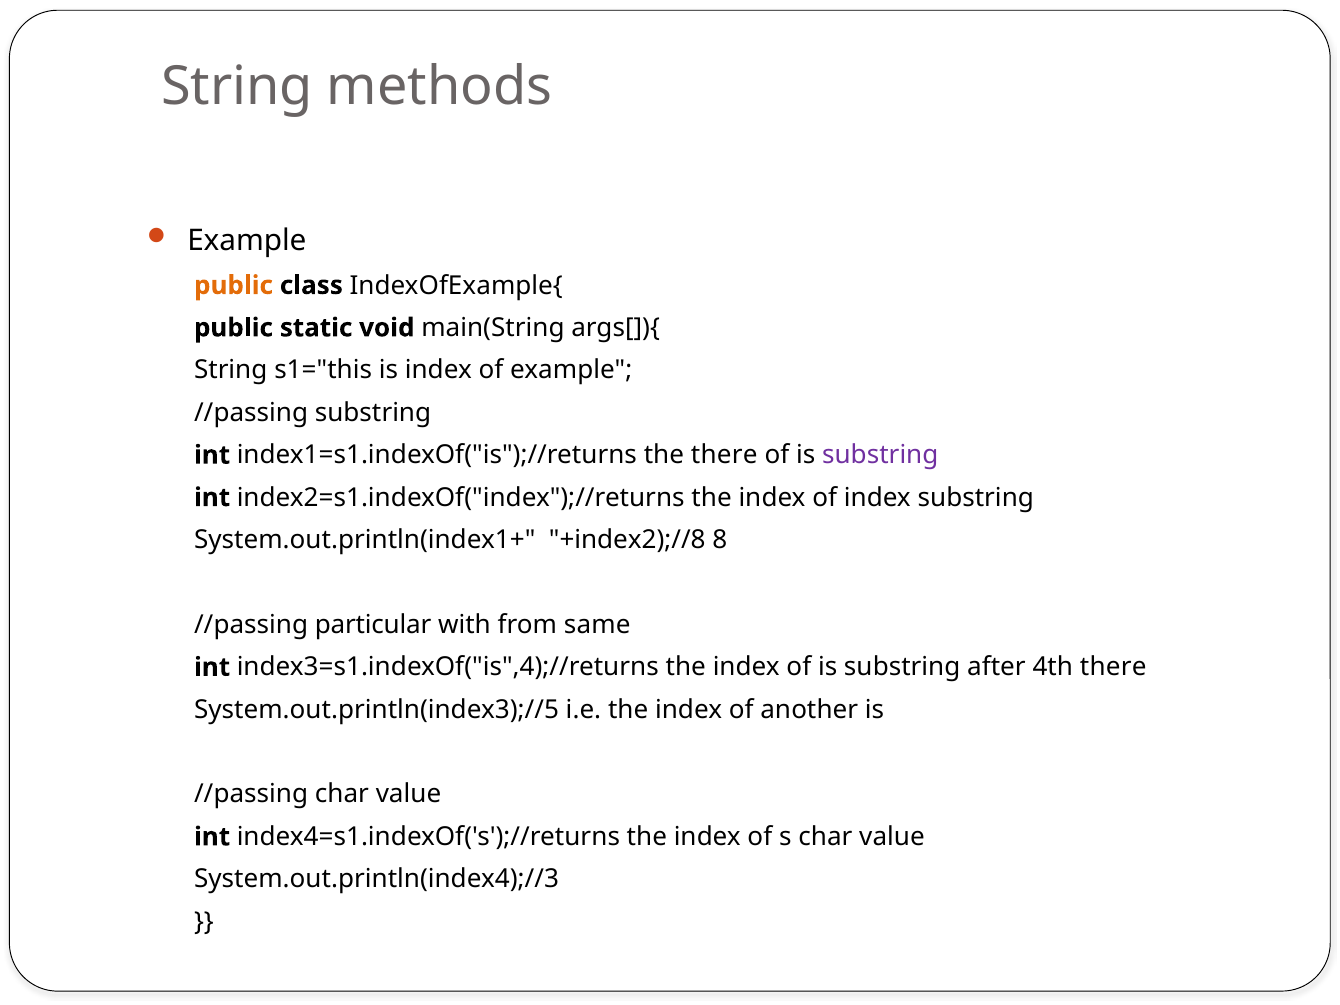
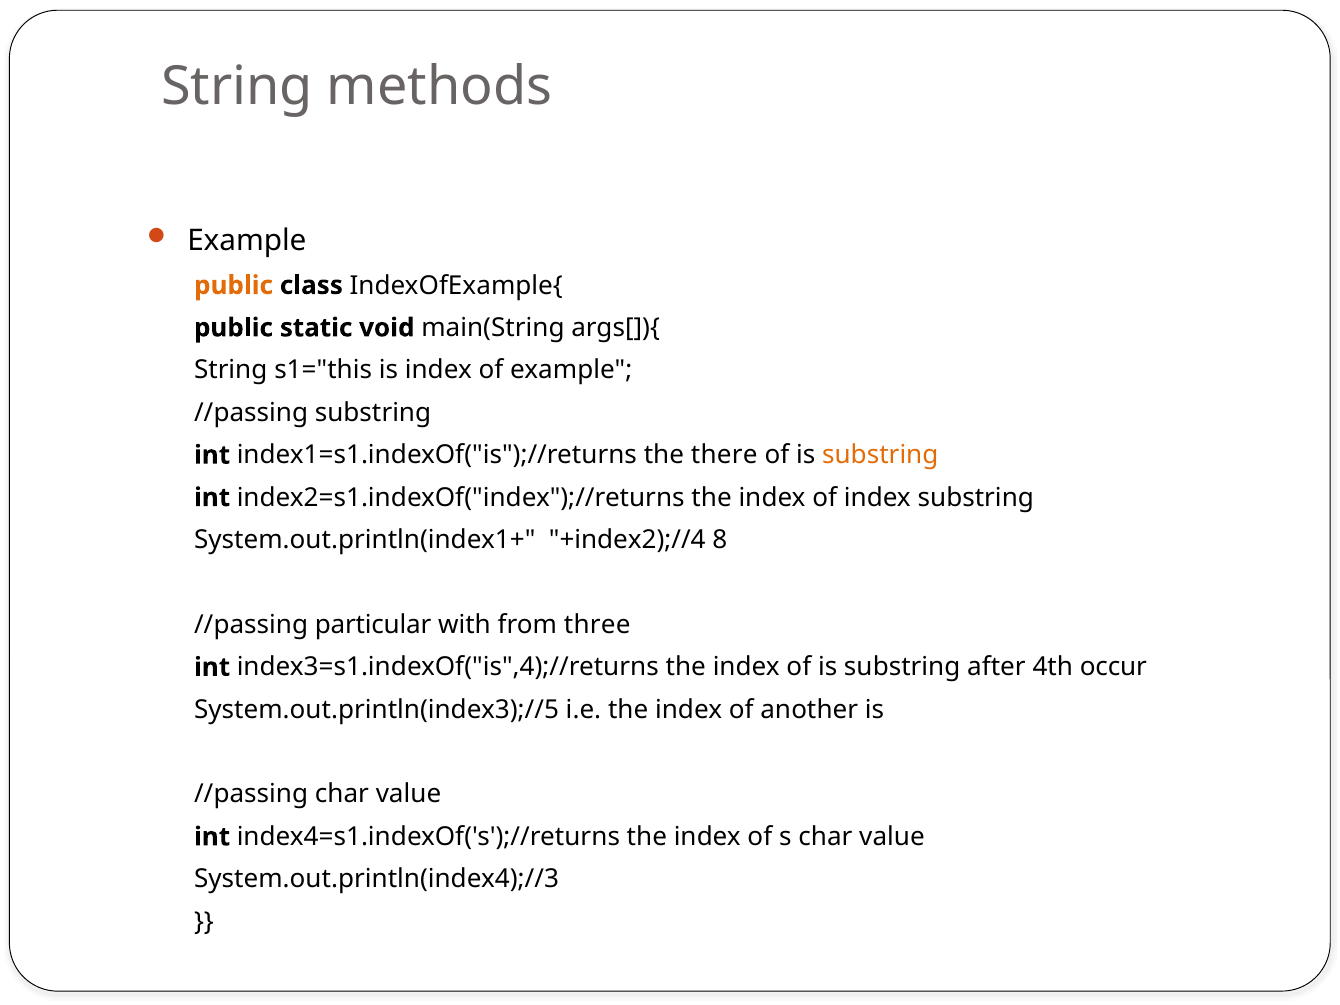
substring colour: purple -> orange (880, 455)
+index2);//8: +index2);//8 -> +index2);//4 (627, 540)
same: same -> three (597, 625)
4th there: there -> occur (1113, 667)
